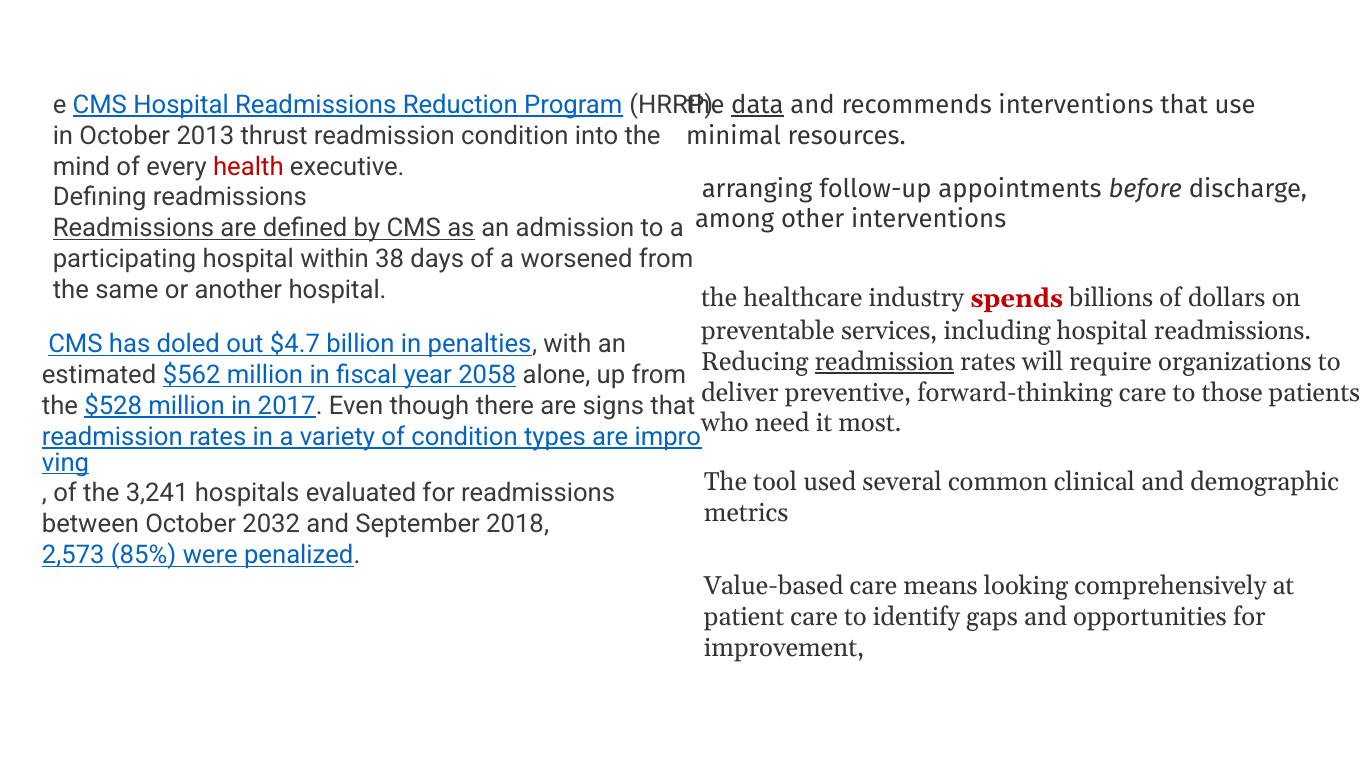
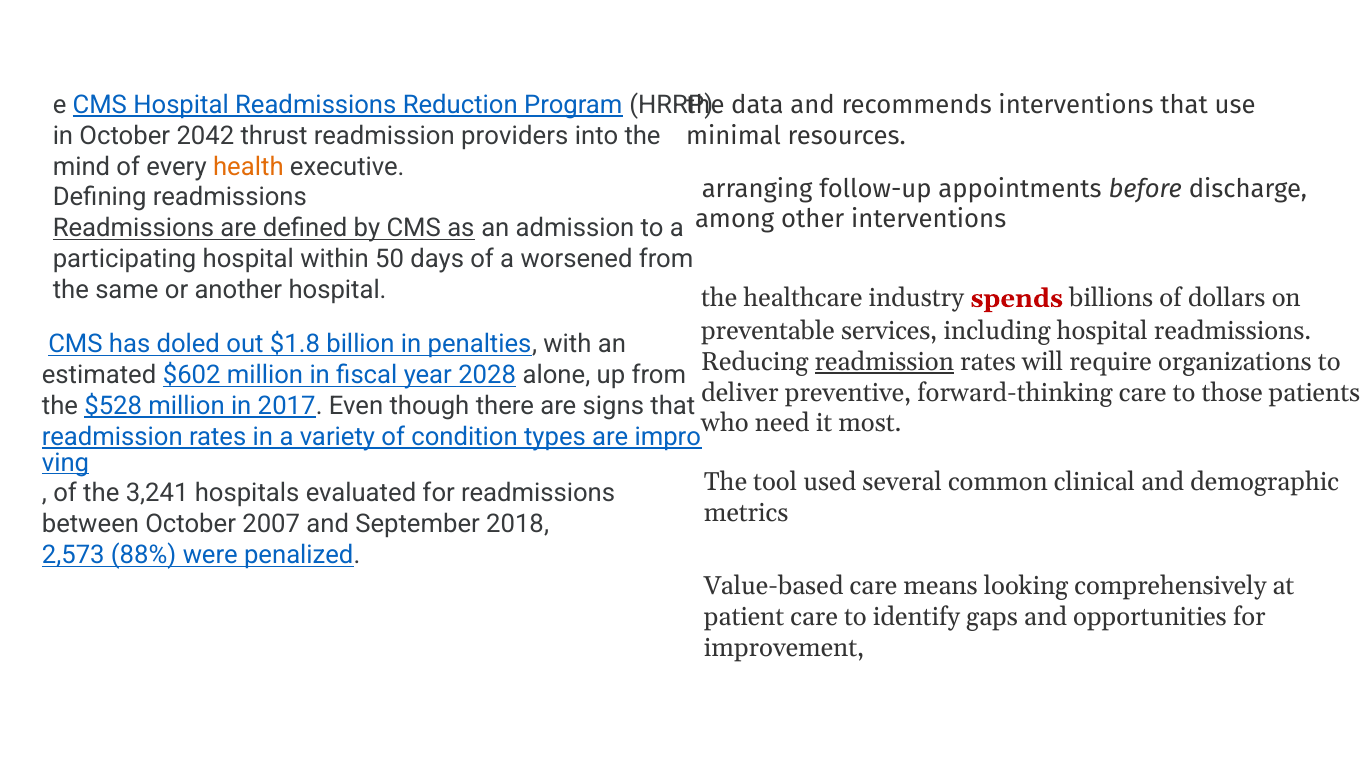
data underline: present -> none (757, 105)
2013: 2013 -> 2042 (205, 136)
readmission condition: condition -> providers (515, 136)
health colour: red -> orange (248, 166)
38: 38 -> 50 (390, 259)
$4.7: $4.7 -> $1.8 (295, 344)
$562: $562 -> $602 (192, 375)
2058: 2058 -> 2028 (487, 375)
2032: 2032 -> 2007 (271, 524)
85%: 85% -> 88% (144, 555)
